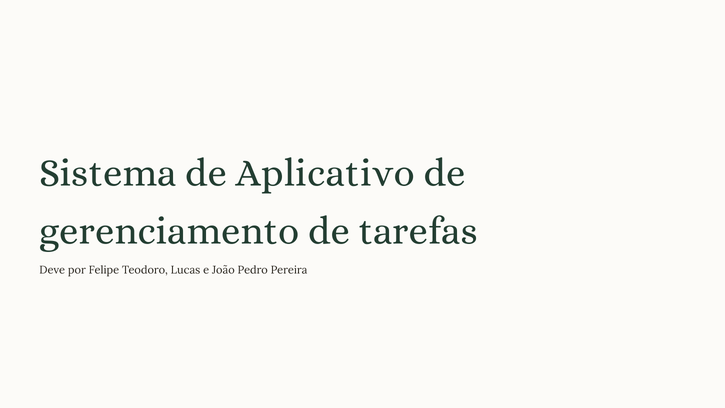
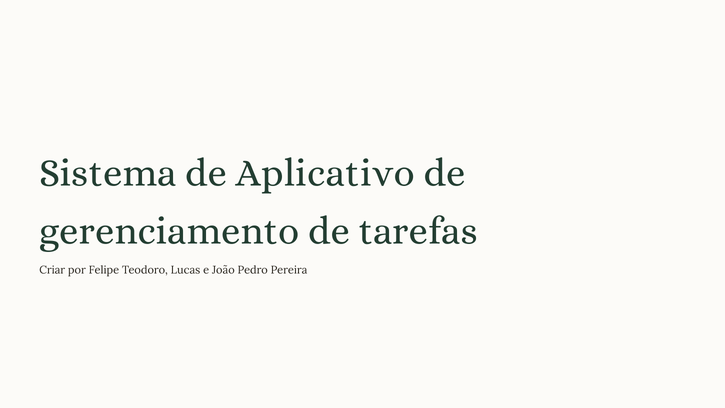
Deve: Deve -> Criar (52, 270)
